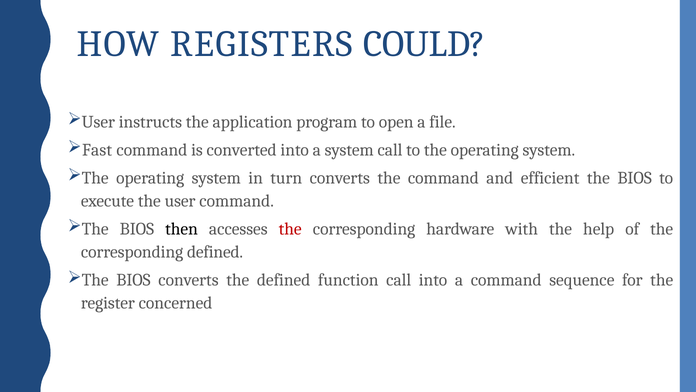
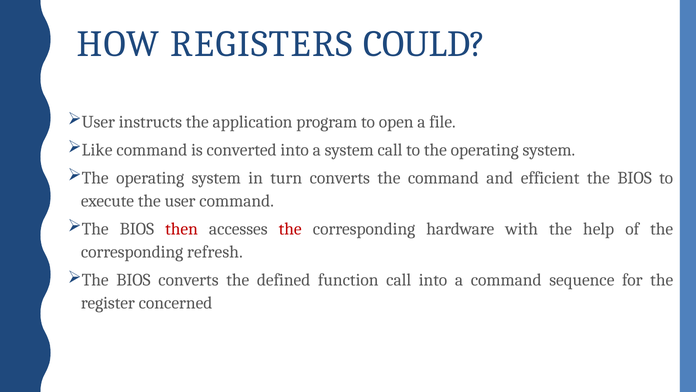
Fast: Fast -> Like (97, 150)
then colour: black -> red (182, 229)
corresponding defined: defined -> refresh (215, 252)
